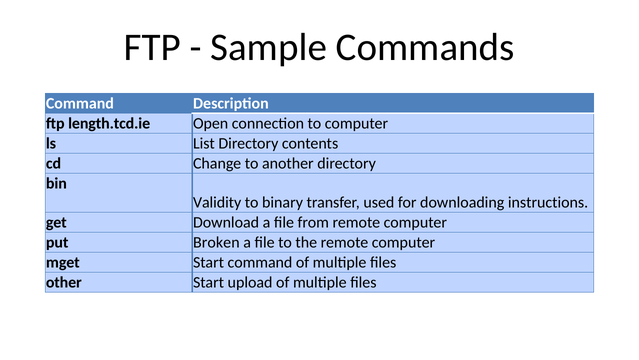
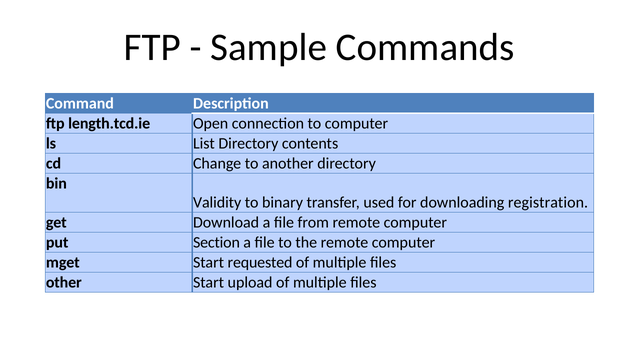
instructions: instructions -> registration (548, 202)
Broken: Broken -> Section (216, 242)
Start command: command -> requested (260, 262)
